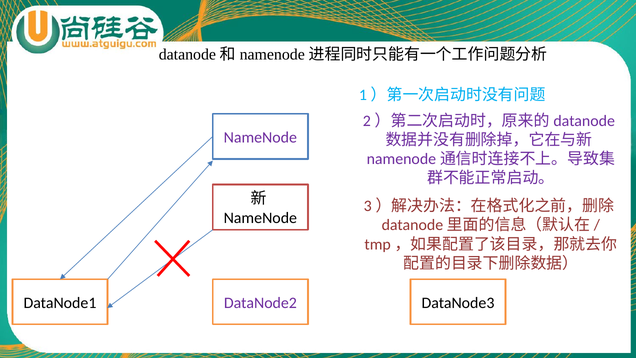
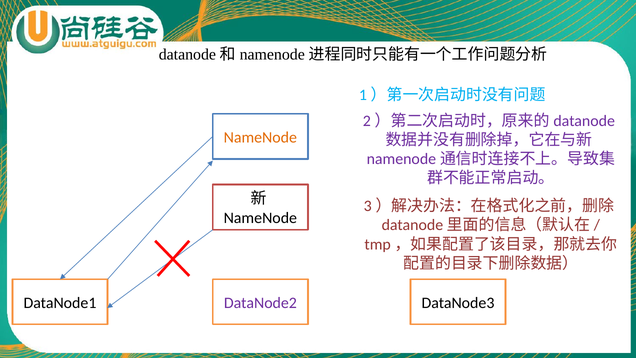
NameNode colour: purple -> orange (260, 137)
